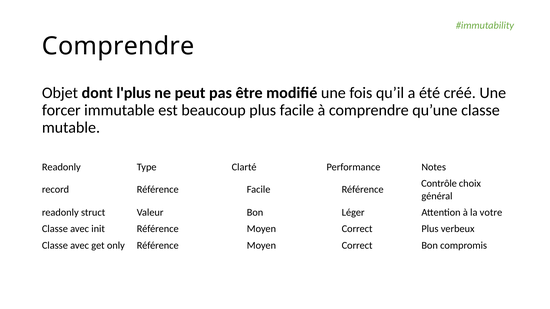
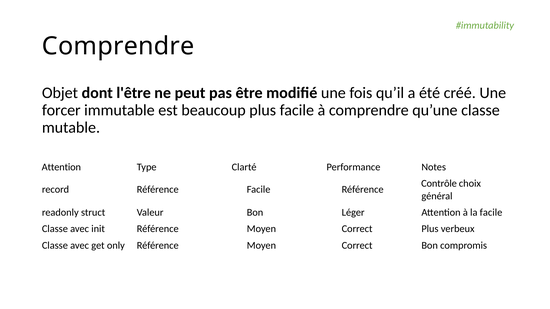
l'plus: l'plus -> l'être (134, 93)
Readonly: Readonly -> Attention (61, 167)
la votre: votre -> facile (491, 213)
